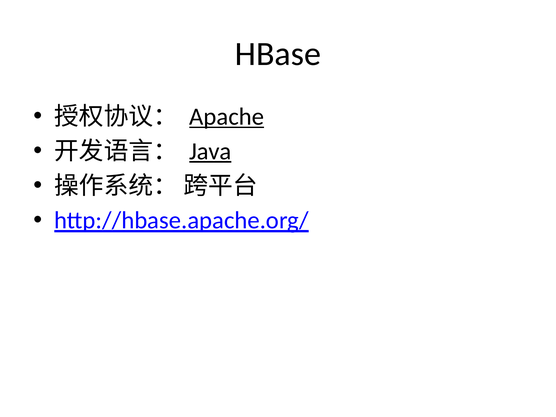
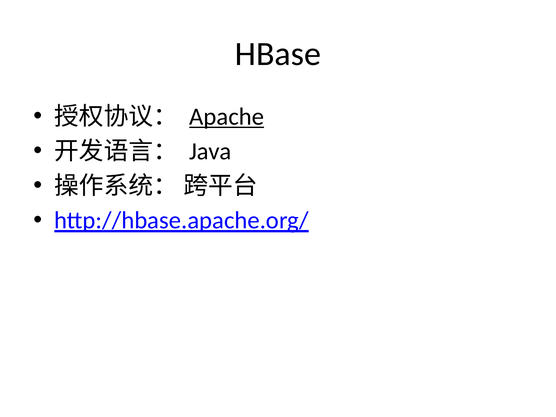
Java underline: present -> none (210, 151)
